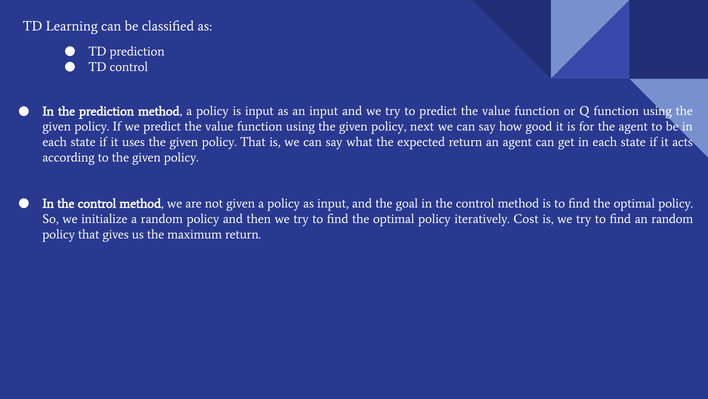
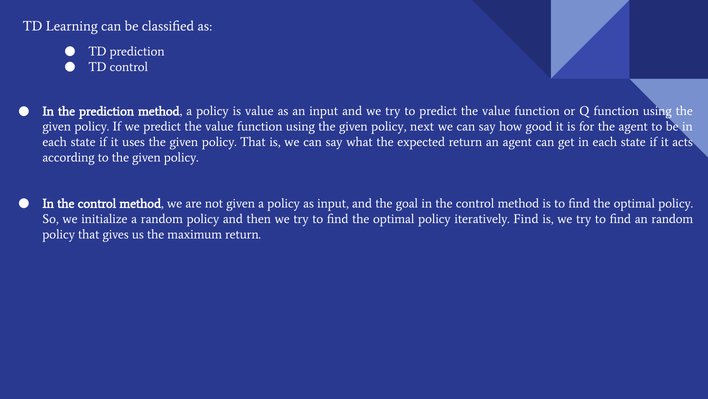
is input: input -> value (259, 111)
iteratively Cost: Cost -> Find (526, 218)
